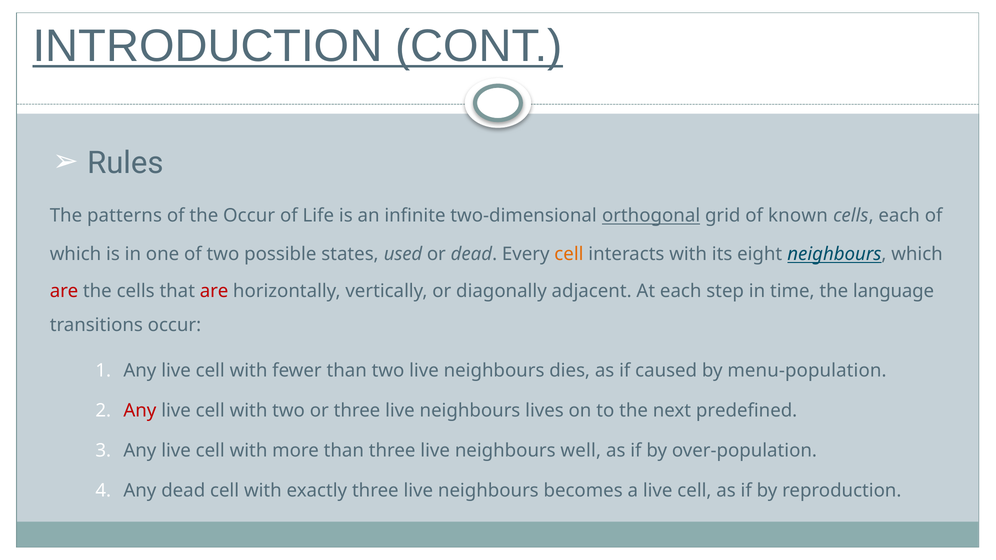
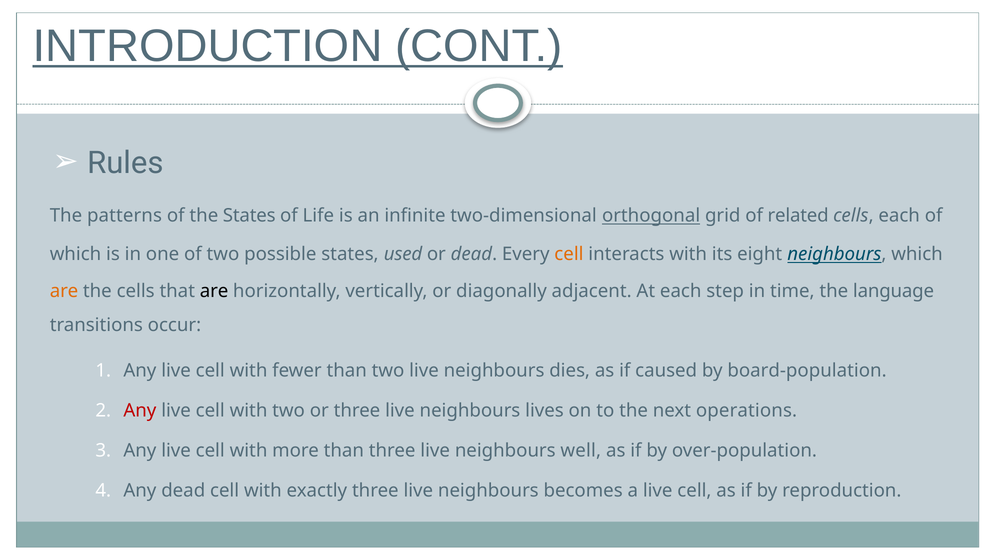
the Occur: Occur -> States (249, 216)
known: known -> related (798, 216)
are colour: red -> orange (64, 291)
are colour: red -> black (214, 291)
menu-population: menu-population -> board-population (807, 371)
predefined: predefined -> operations (747, 411)
